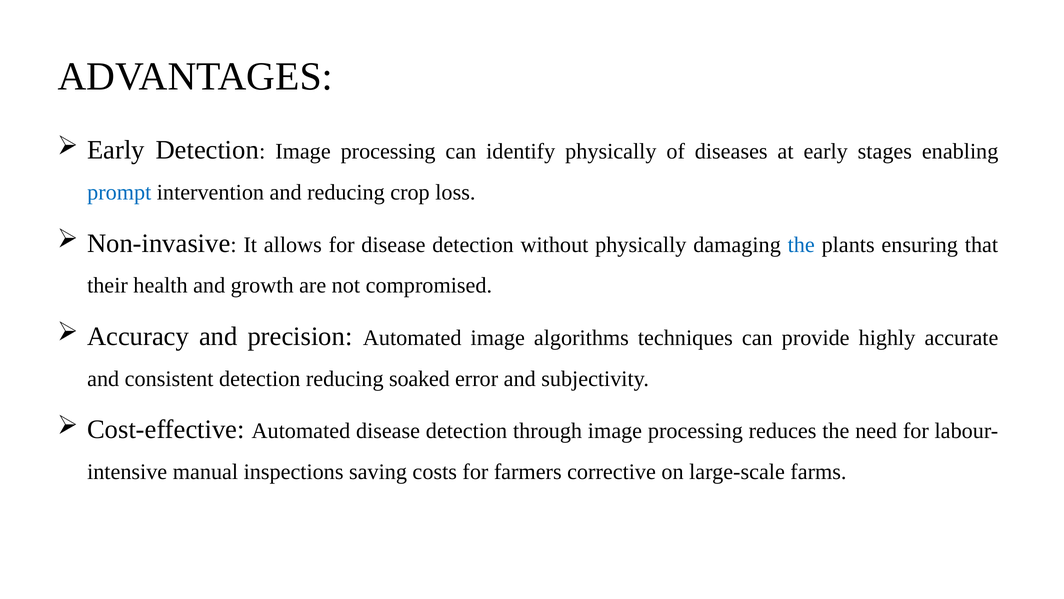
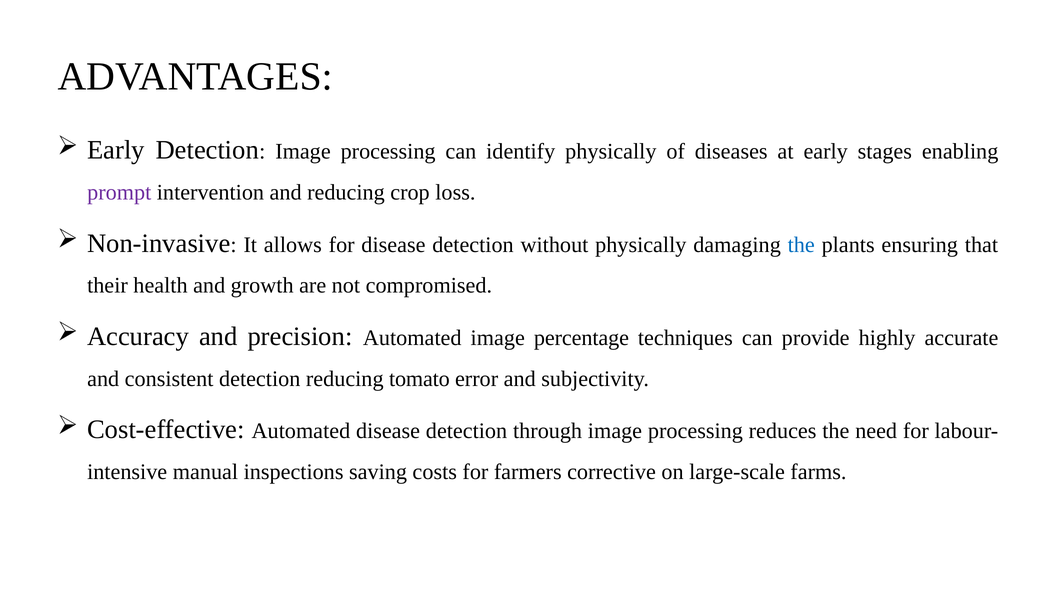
prompt colour: blue -> purple (119, 192)
algorithms: algorithms -> percentage (581, 338)
soaked: soaked -> tomato (419, 378)
